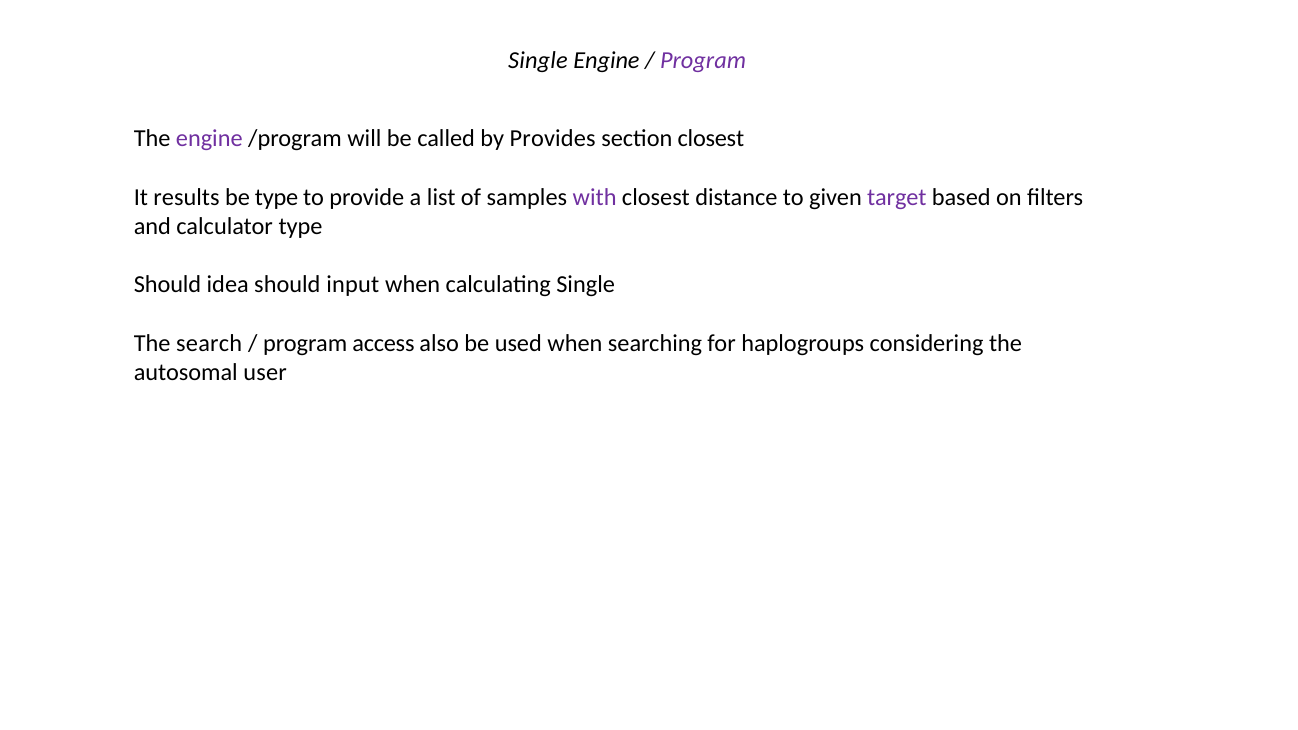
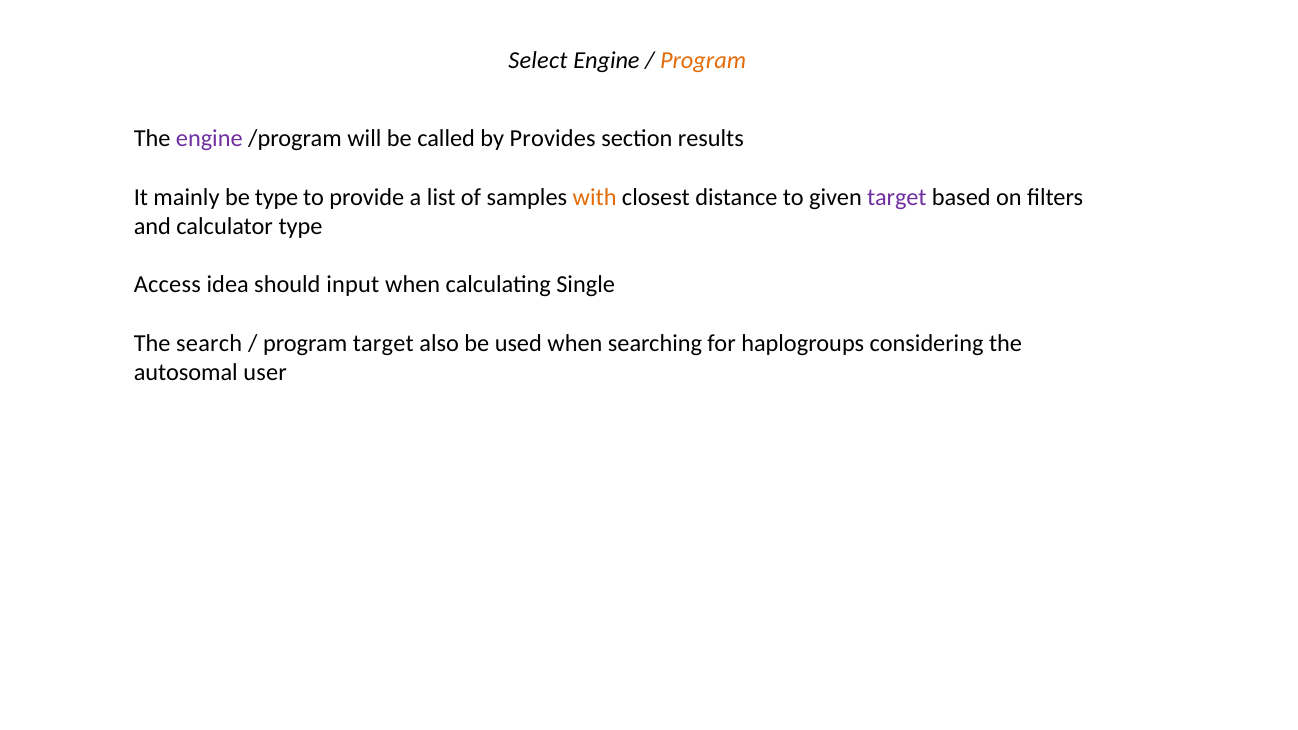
Single: Single -> Select (538, 60)
Program colour: purple -> orange (703, 60)
section closest: closest -> results (711, 139)
results: results -> mainly (186, 197)
with colour: purple -> orange (595, 197)
Should: Should -> Access (167, 285)
program access: access -> target (383, 343)
